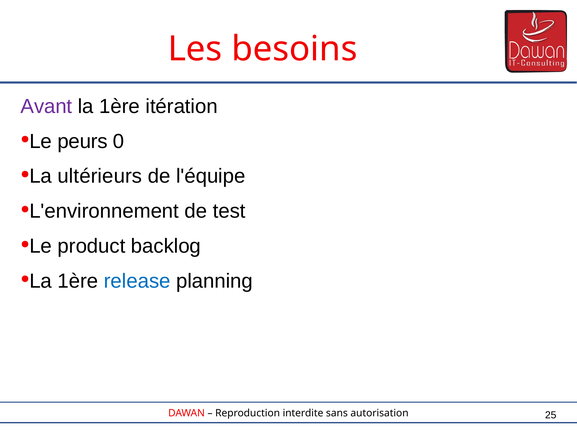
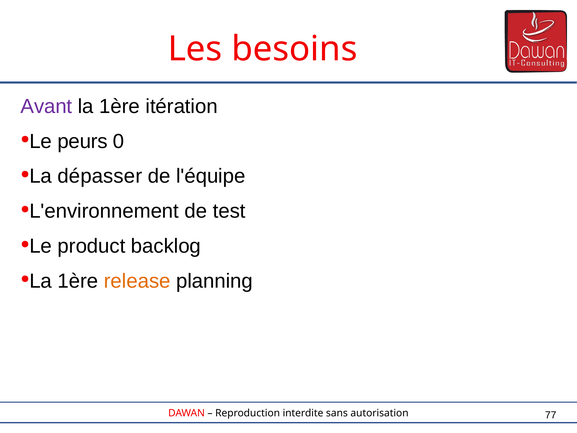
ultérieurs: ultérieurs -> dépasser (100, 176)
release colour: blue -> orange (137, 281)
25: 25 -> 77 (551, 415)
